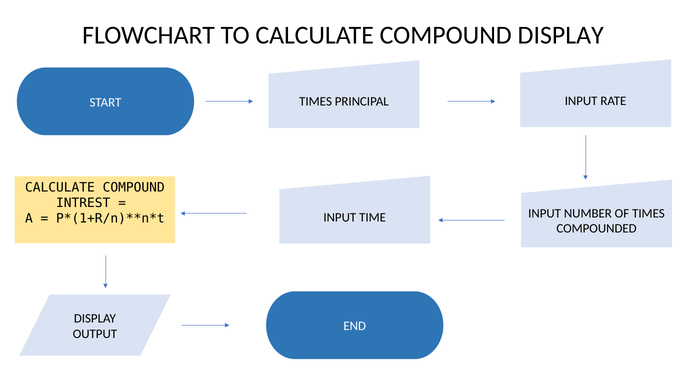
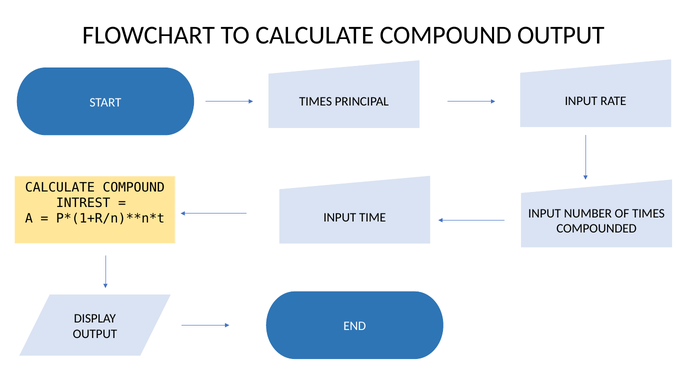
COMPOUND DISPLAY: DISPLAY -> OUTPUT (561, 35)
